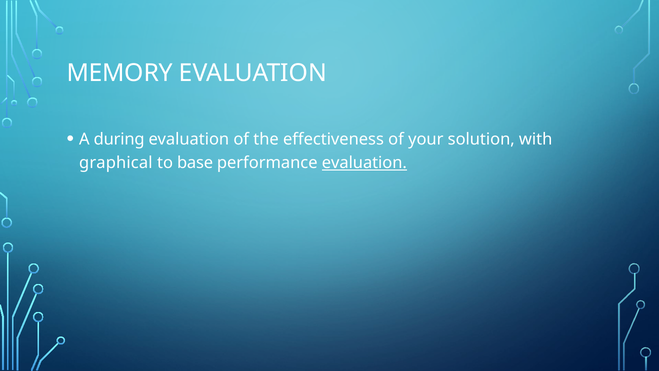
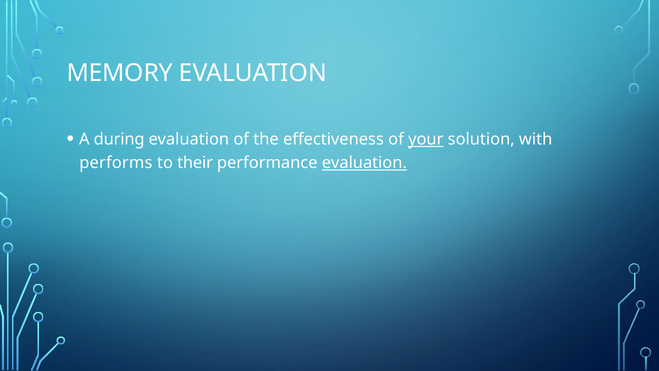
your underline: none -> present (426, 139)
graphical: graphical -> performs (116, 163)
base: base -> their (195, 163)
